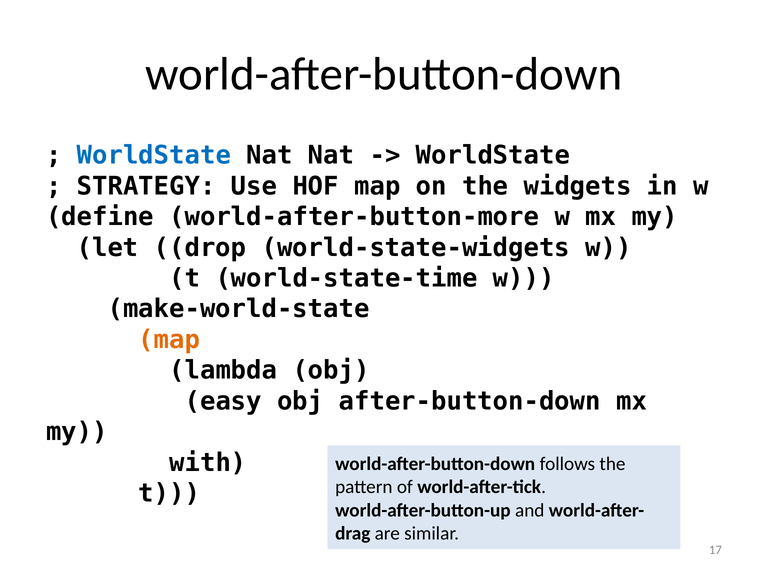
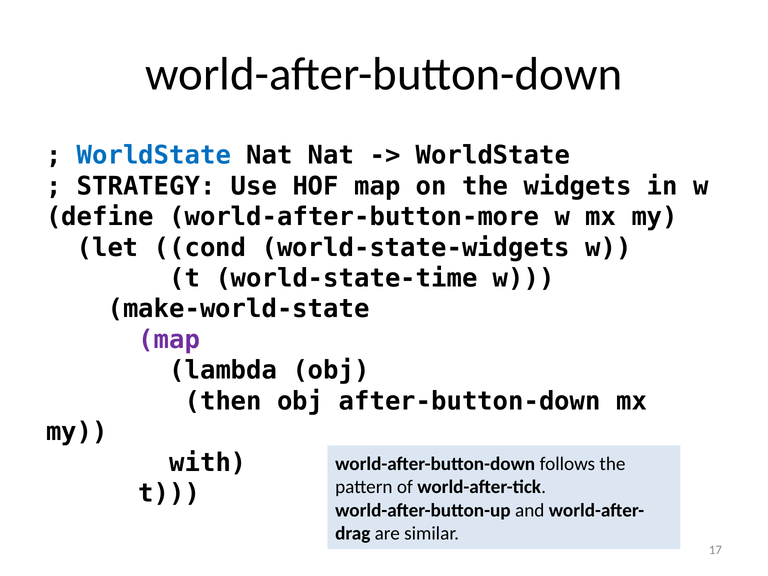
drop: drop -> cond (200, 248)
map colour: orange -> purple (169, 340)
easy: easy -> then (223, 401)
